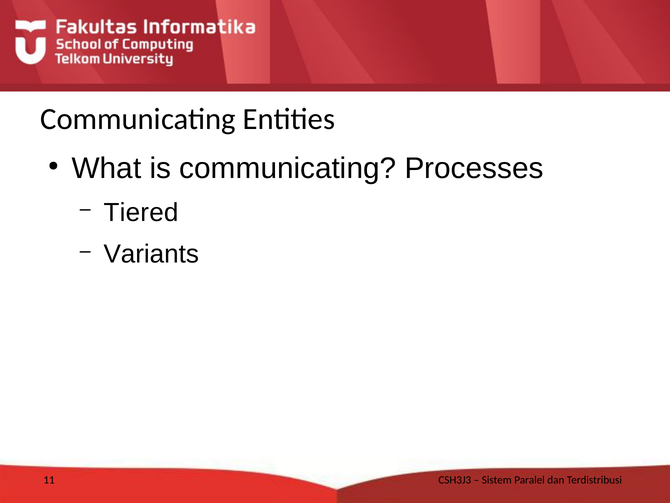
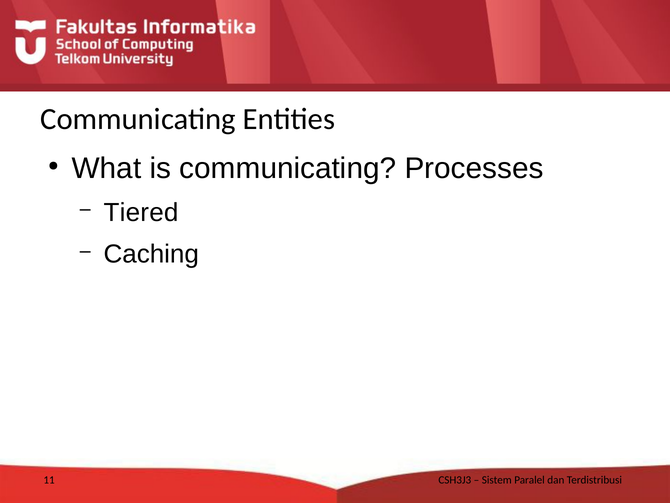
Variants: Variants -> Caching (151, 254)
